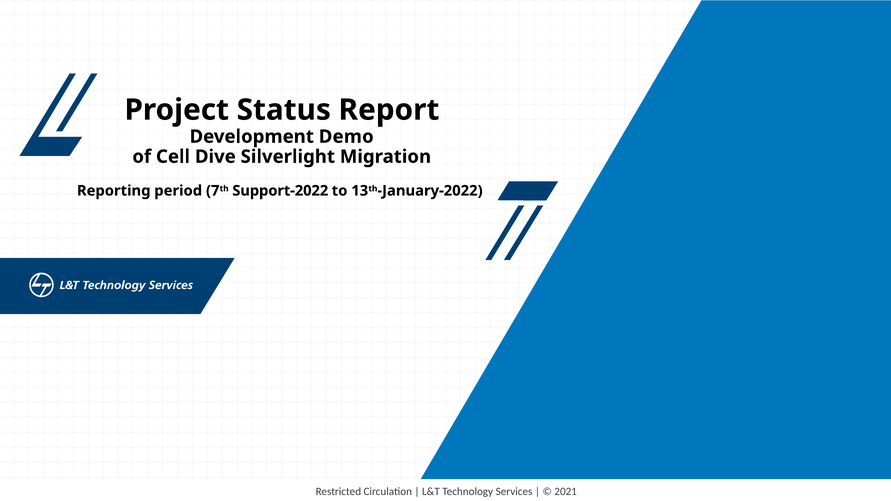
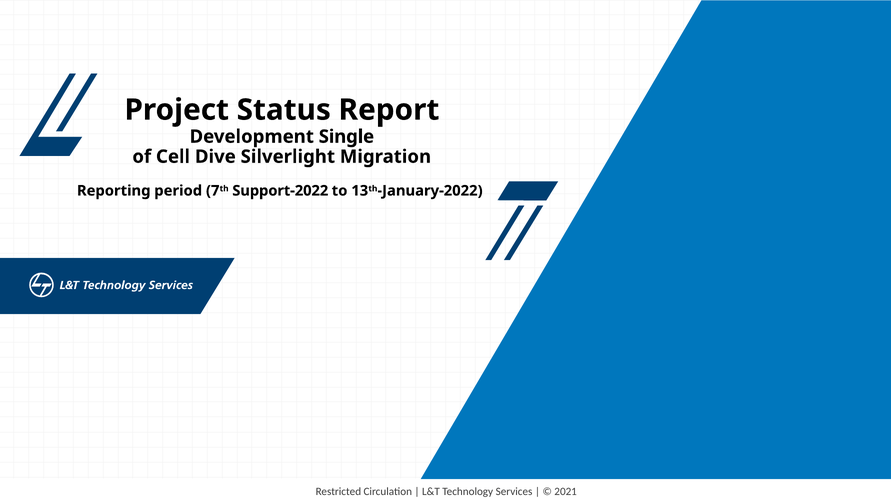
Demo: Demo -> Single (346, 137)
